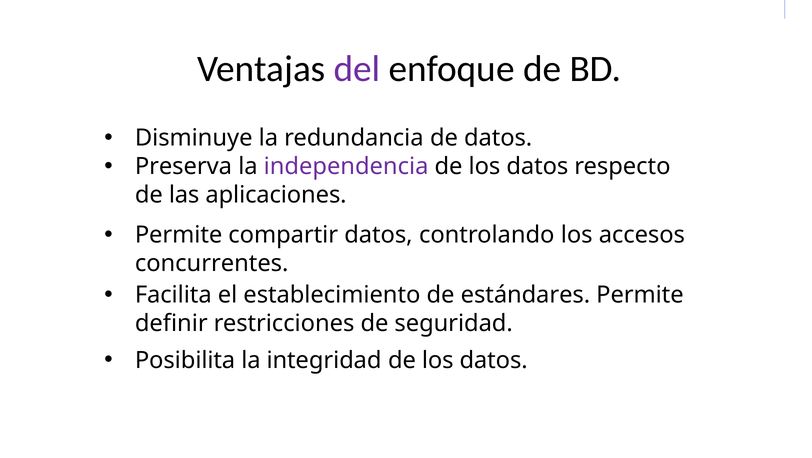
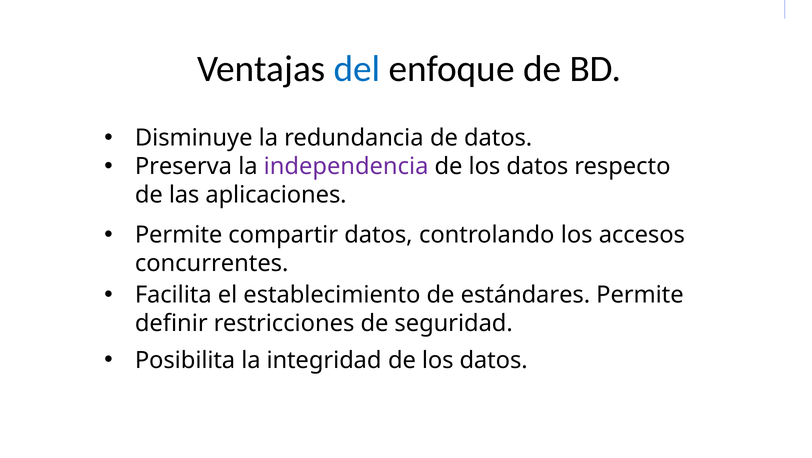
del colour: purple -> blue (357, 69)
